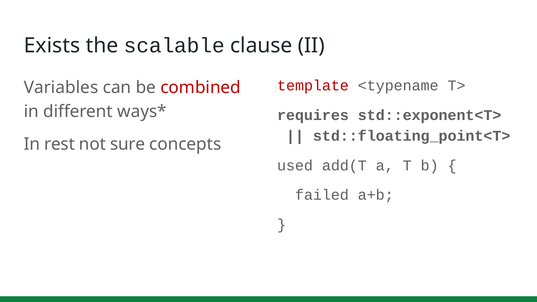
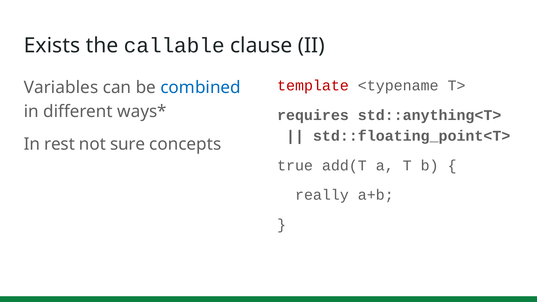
scalable: scalable -> callable (174, 46)
combined colour: red -> blue (201, 88)
std::exponent<T>: std::exponent<T> -> std::anything<T> (430, 115)
used: used -> true (295, 165)
failed: failed -> really (322, 195)
